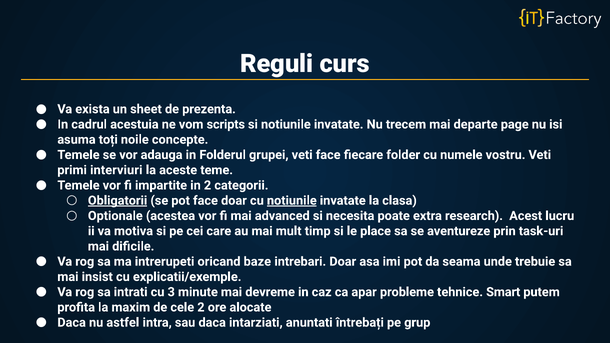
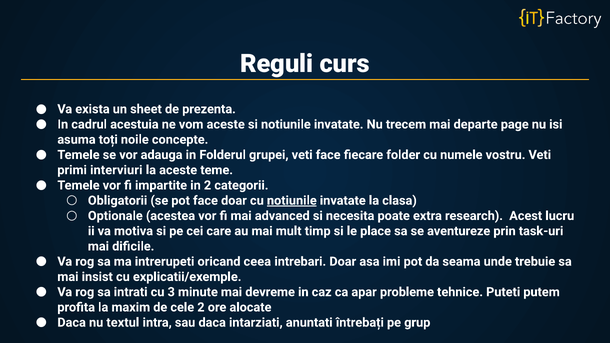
vom scripts: scripts -> aceste (226, 124)
Obligatorii underline: present -> none (118, 201)
baze: baze -> ceea (257, 262)
Smart: Smart -> Puteti (503, 292)
astfel: astfel -> textul (123, 323)
